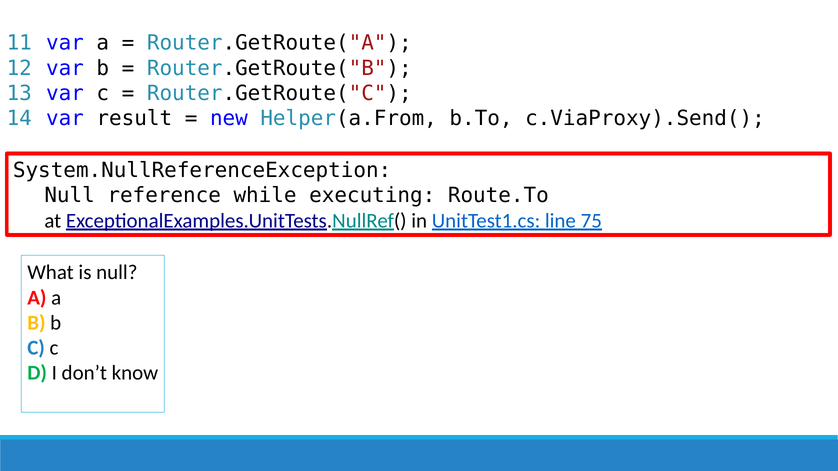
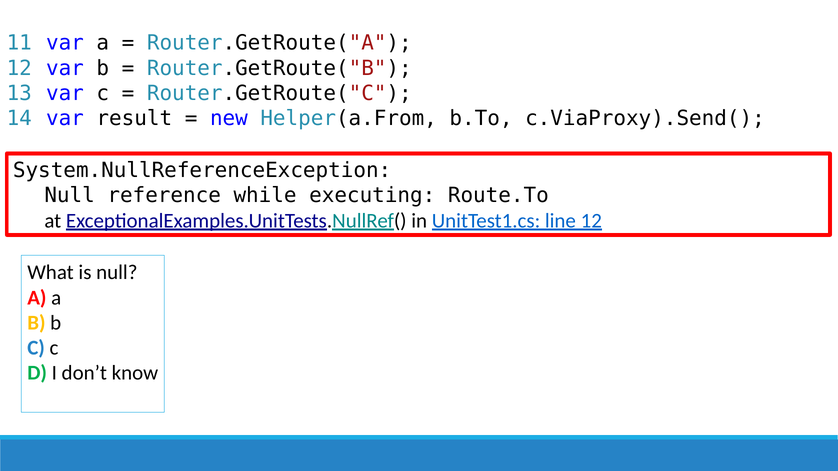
line 75: 75 -> 12 (591, 221)
